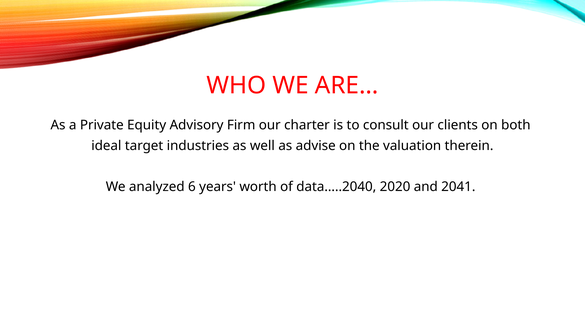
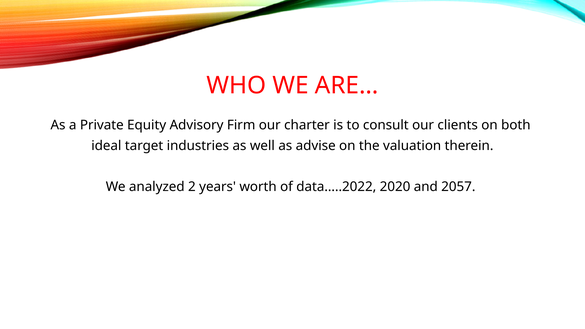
6: 6 -> 2 (192, 187)
data…..2040: data…..2040 -> data…..2022 (336, 187)
2041: 2041 -> 2057 (458, 187)
